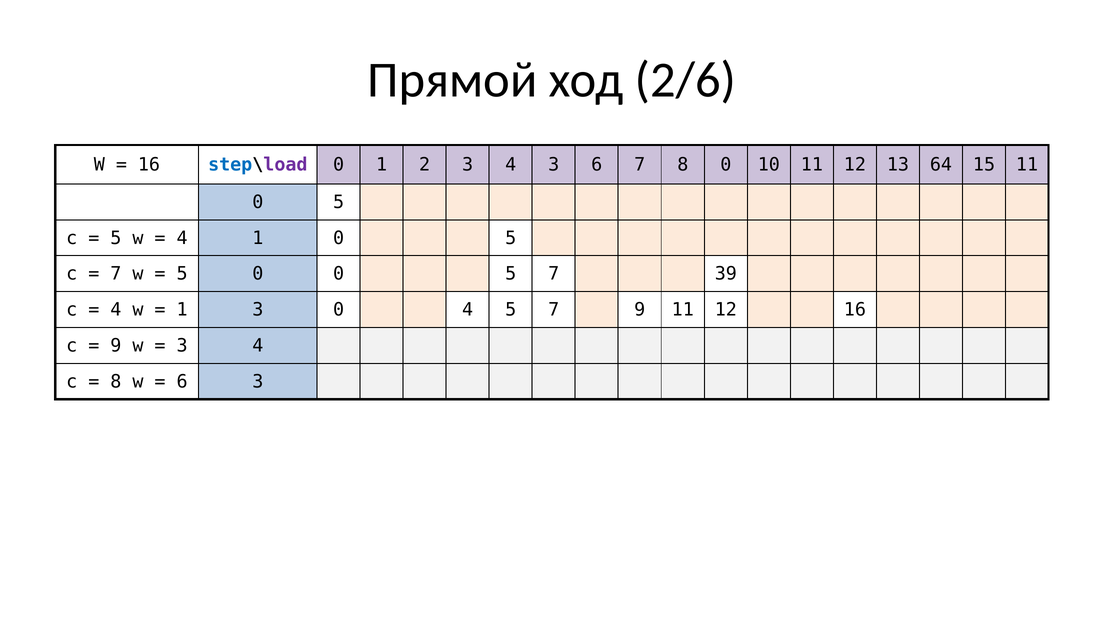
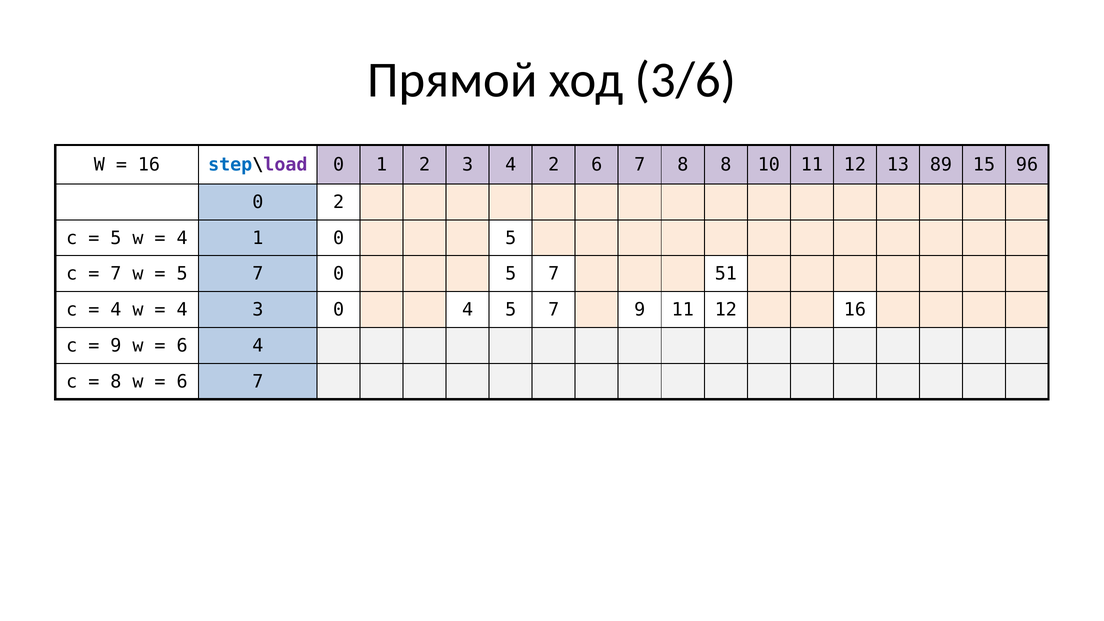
2/6: 2/6 -> 3/6 (686, 80)
4 3: 3 -> 2 (554, 165)
8 0: 0 -> 8 (726, 165)
64: 64 -> 89 (941, 165)
15 11: 11 -> 96 (1027, 165)
5: 5 -> 2 (339, 202)
0: 0 -> 7 (258, 274)
39: 39 -> 51 (726, 274)
1: 1 -> 4 (182, 310)
3: 3 -> 6 (182, 346)
3: 3 -> 7 (258, 381)
